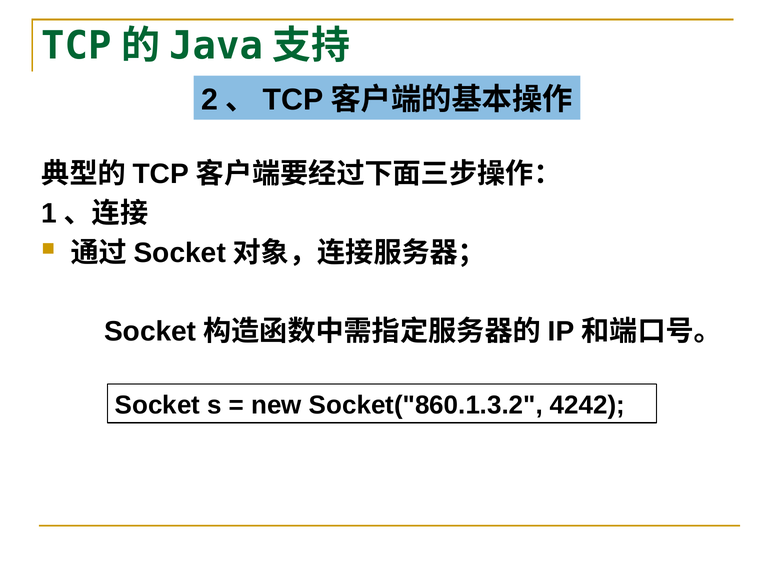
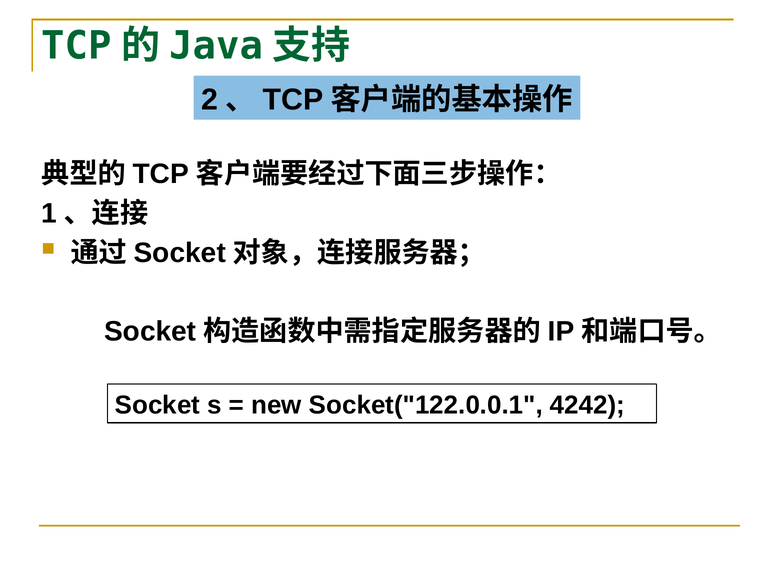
Socket("860.1.3.2: Socket("860.1.3.2 -> Socket("122.0.0.1 (426, 405)
